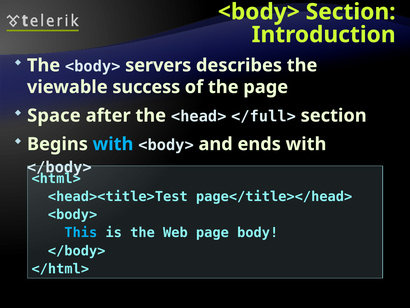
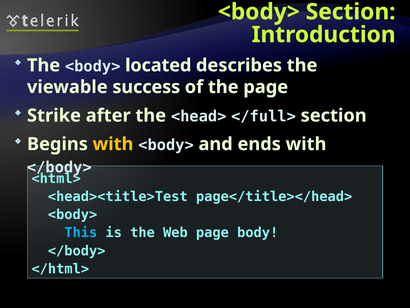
servers: servers -> located (158, 65)
Space: Space -> Strike (54, 115)
with colour: light blue -> yellow (113, 144)
